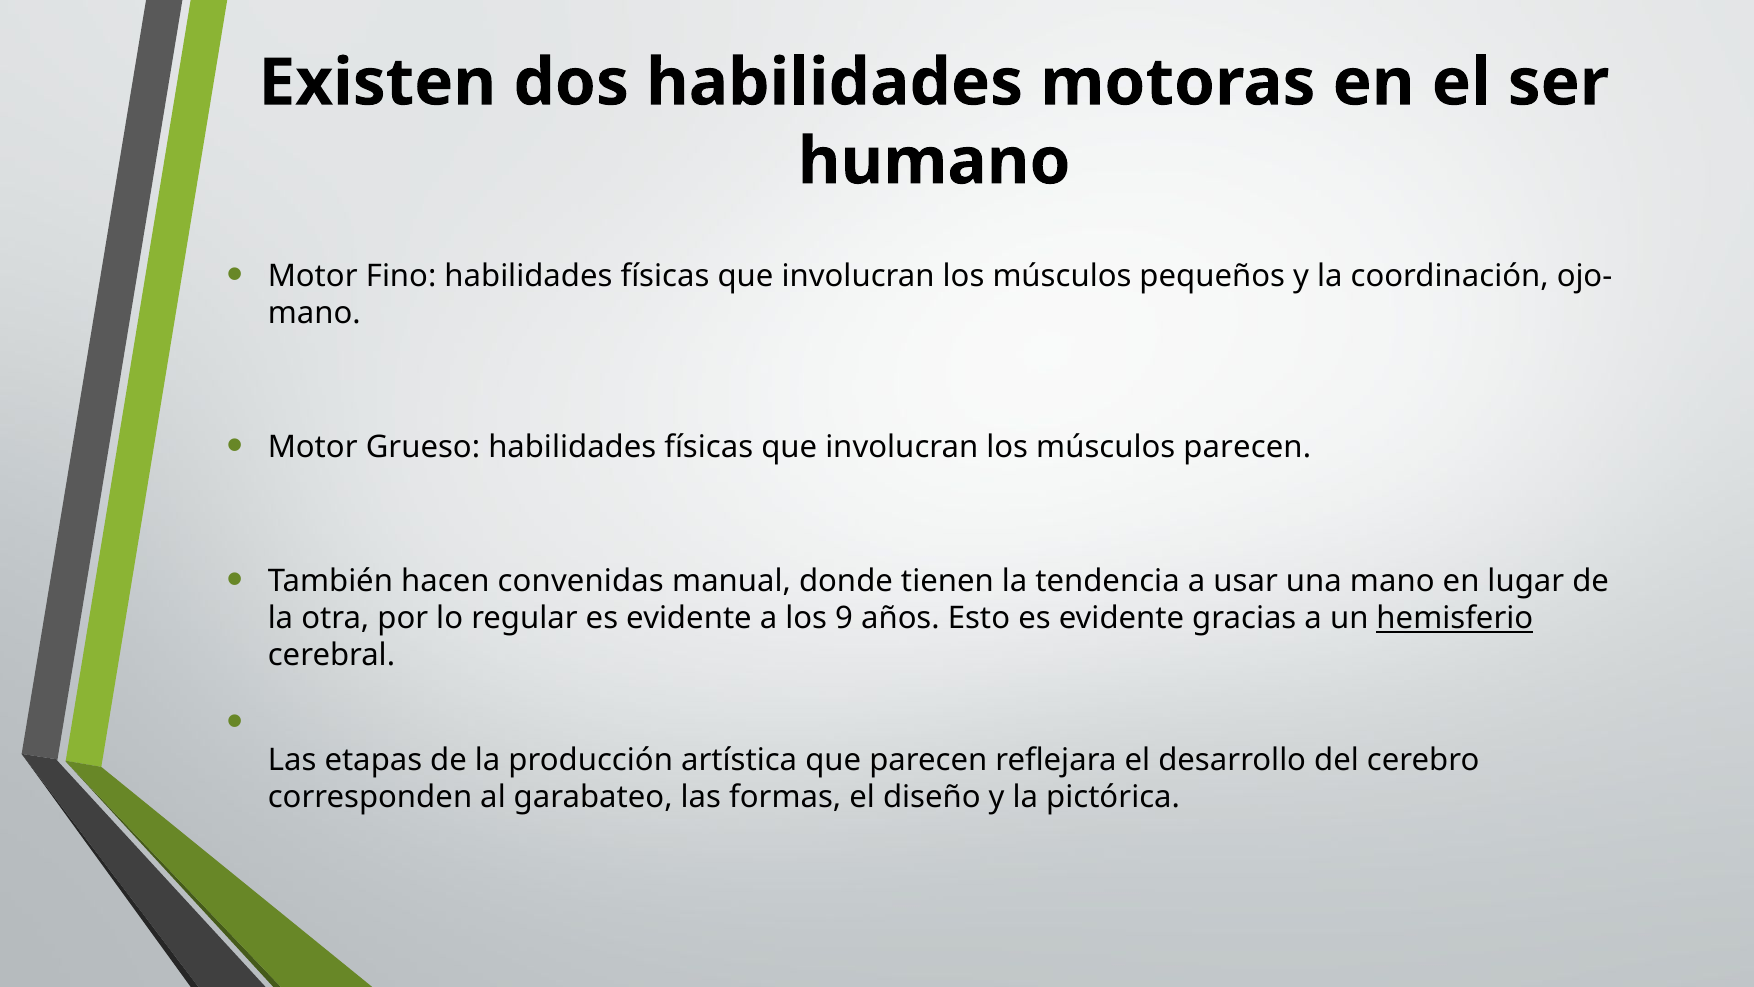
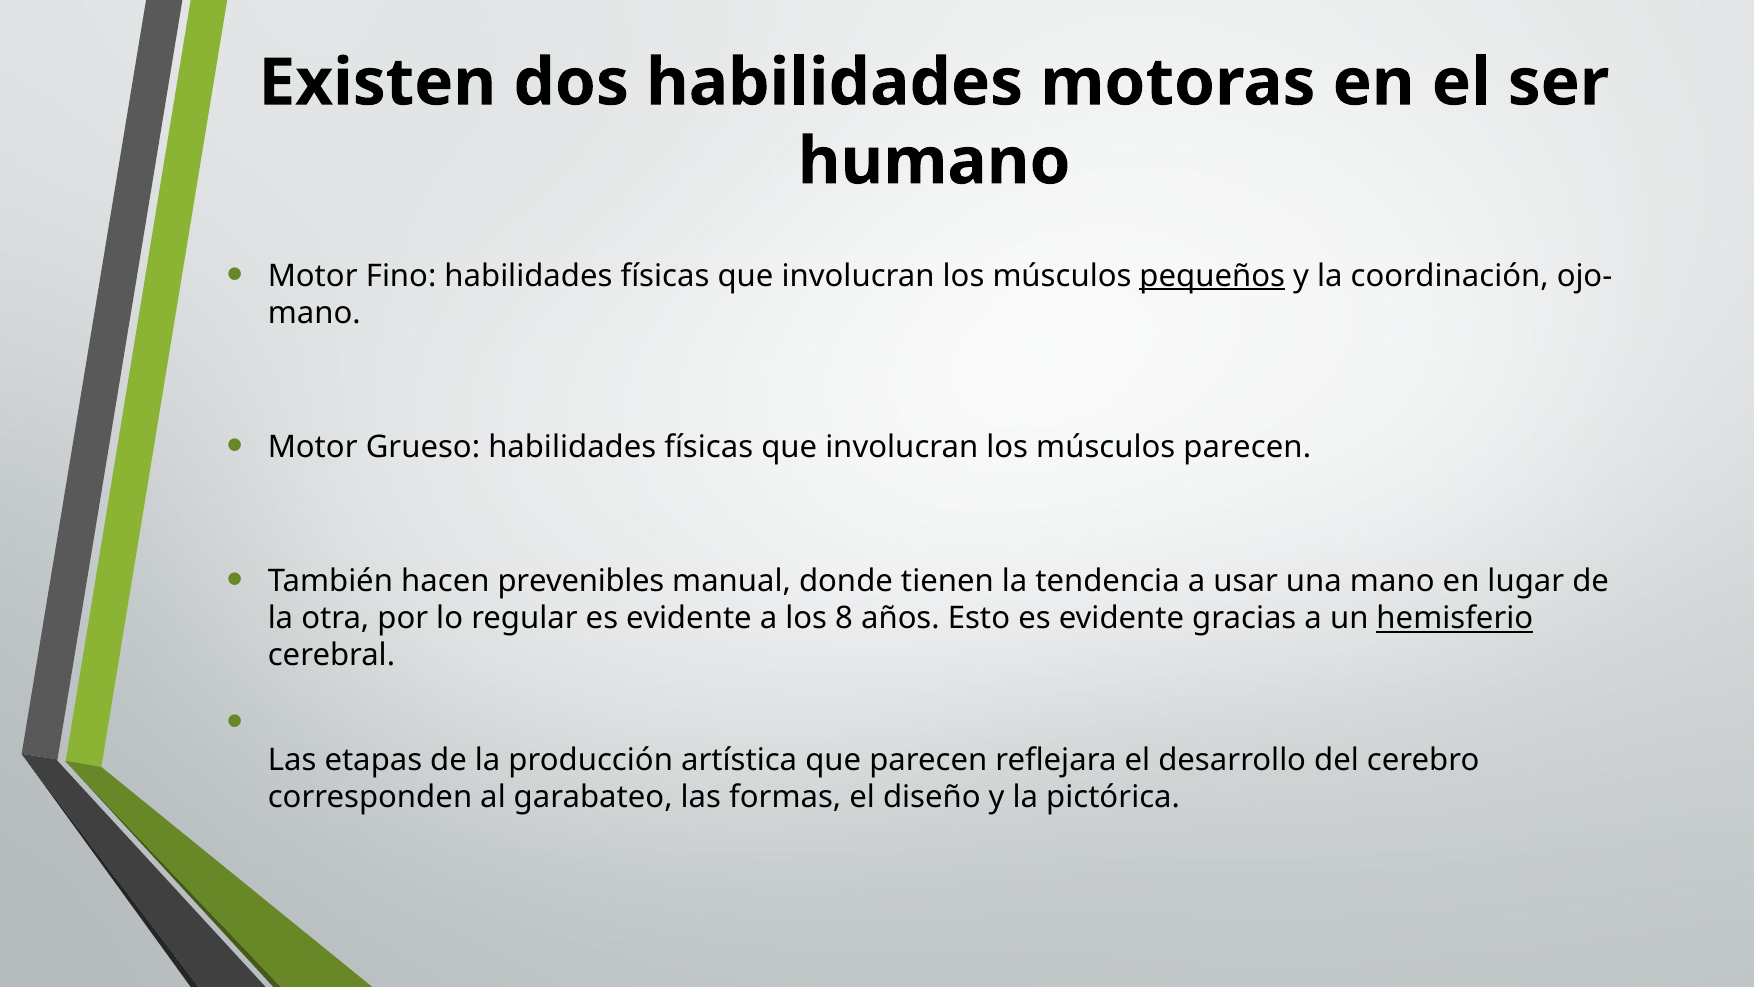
pequeños underline: none -> present (1212, 276)
convenidas: convenidas -> prevenibles (581, 581)
9: 9 -> 8 (844, 618)
